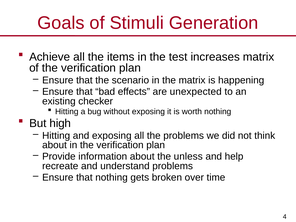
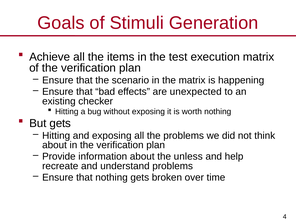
increases: increases -> execution (215, 57)
But high: high -> gets (60, 123)
